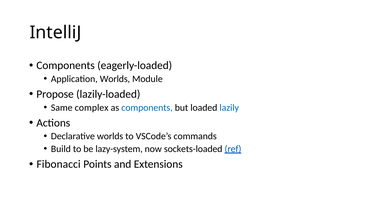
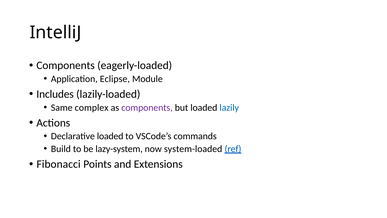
Application Worlds: Worlds -> Eclipse (115, 79)
Propose: Propose -> Includes (55, 94)
components colour: blue -> purple (147, 107)
Declarative worlds: worlds -> loaded (110, 136)
sockets-loaded: sockets-loaded -> system-loaded (193, 149)
